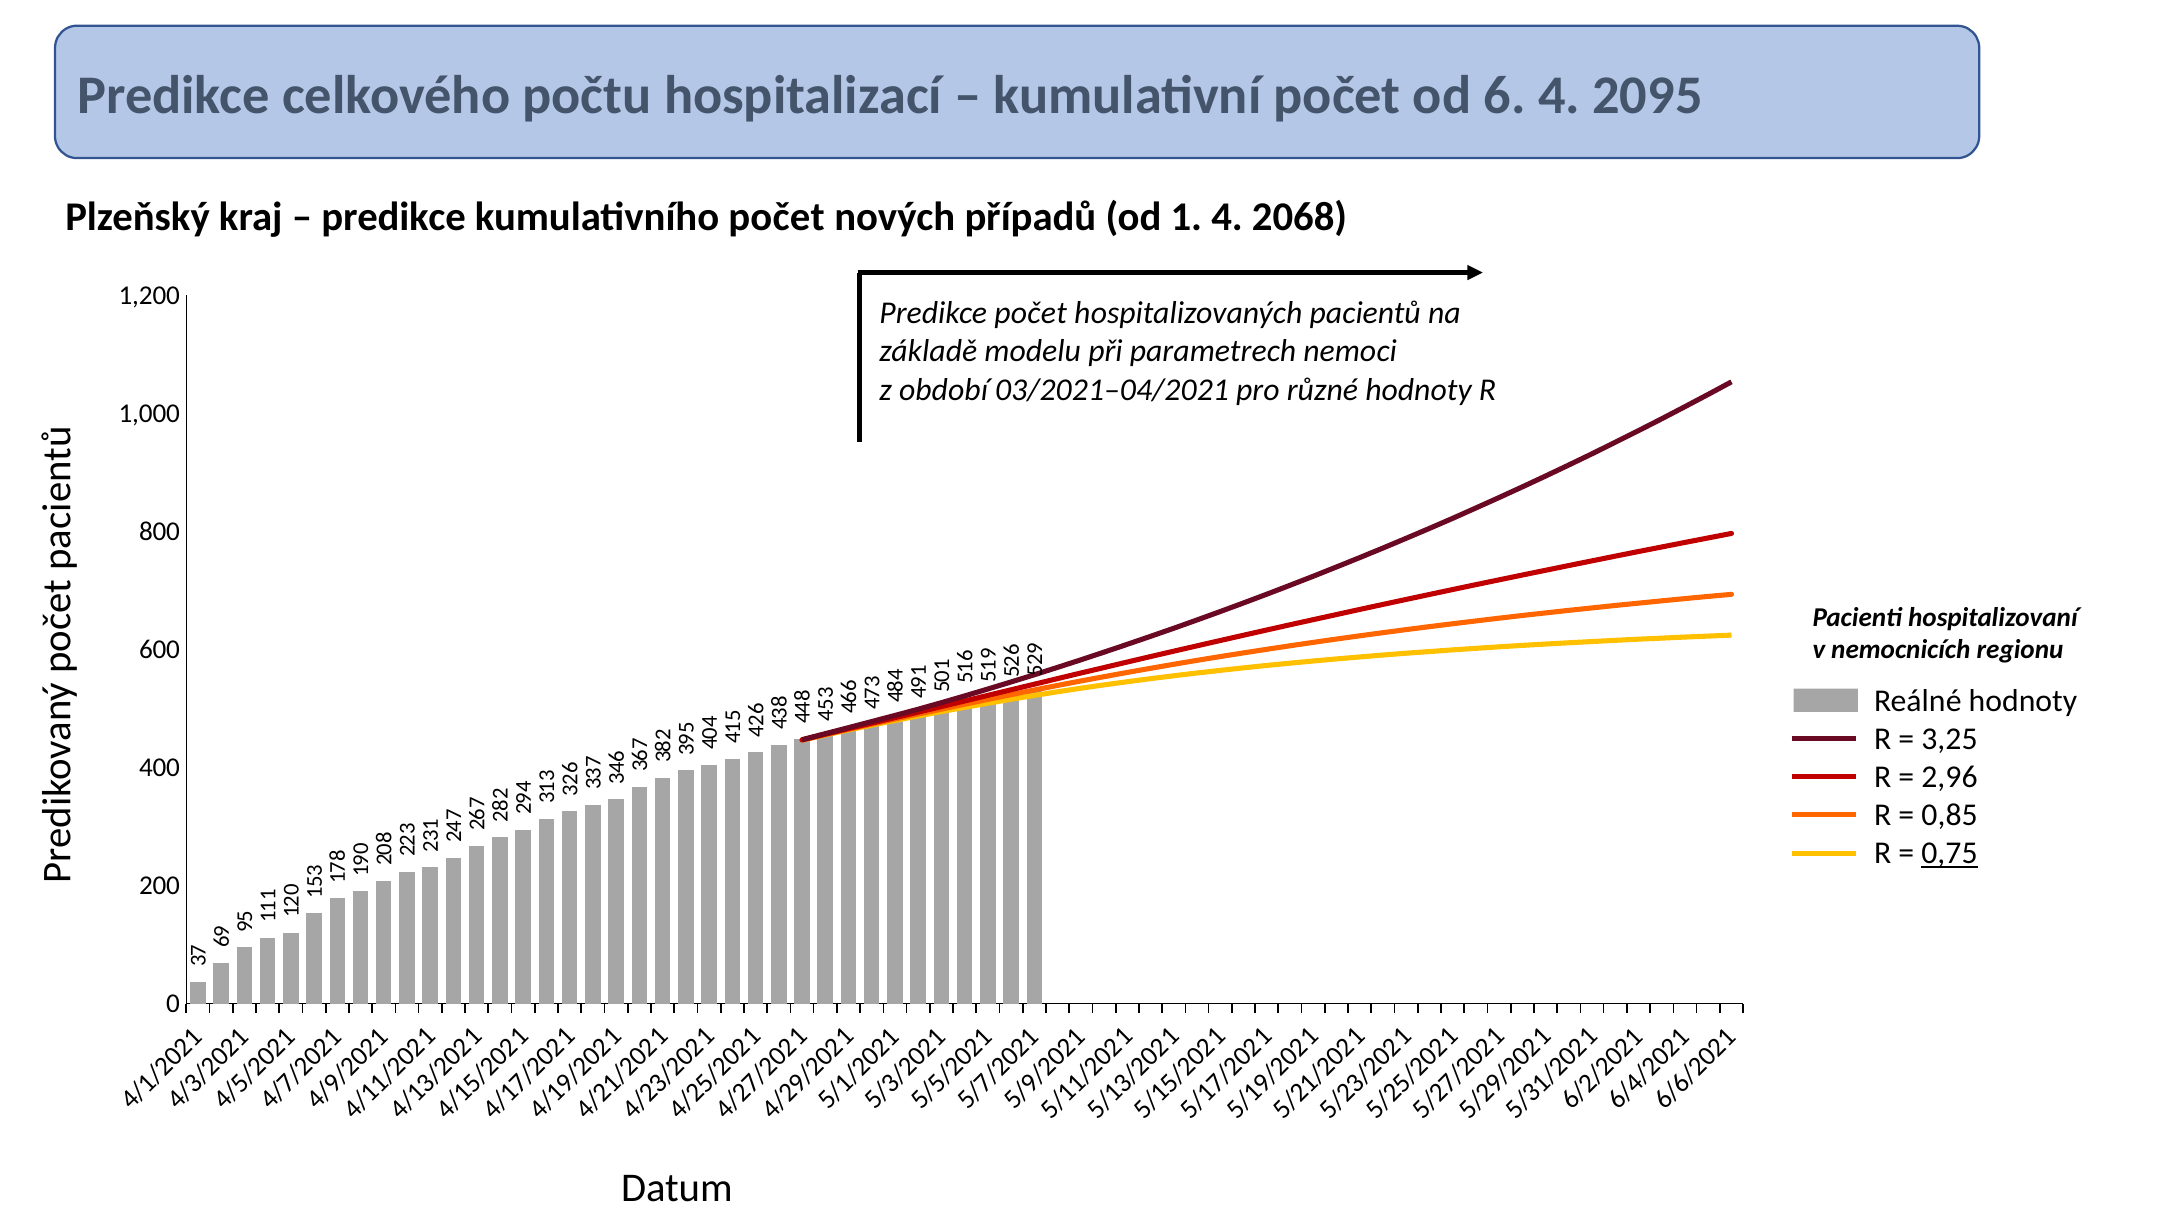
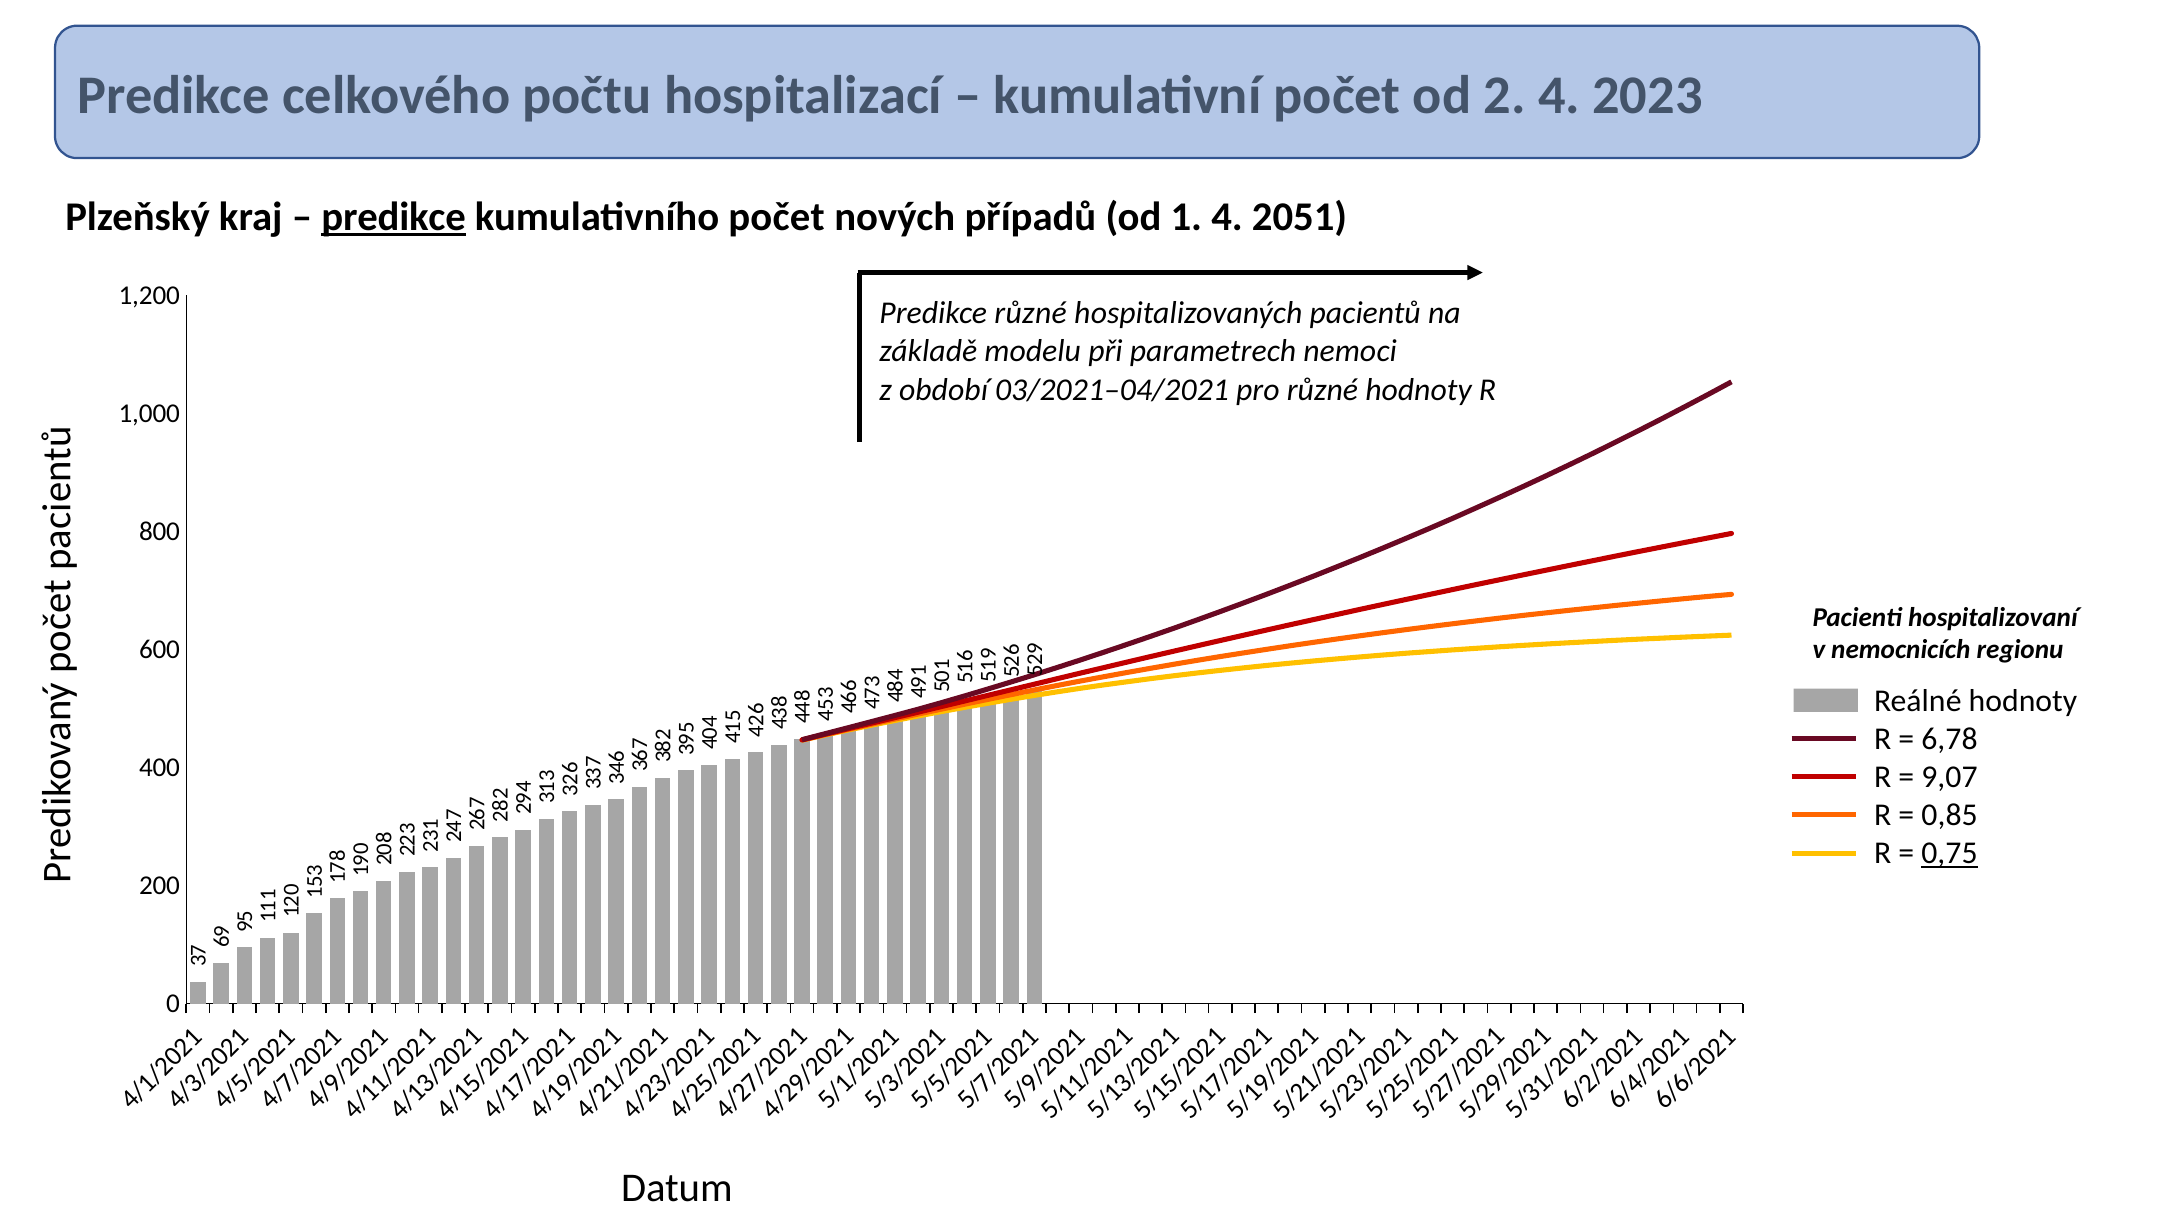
od 6: 6 -> 2 (1505, 96)
2095: 2095 -> 2023 (1647, 96)
predikce underline: none -> present (394, 217)
2068: 2068 -> 2051 (1300, 217)
Predikce počet: počet -> různé (1031, 313)
3,25: 3,25 -> 6,78 (1949, 740)
2,96: 2,96 -> 9,07 (1949, 778)
